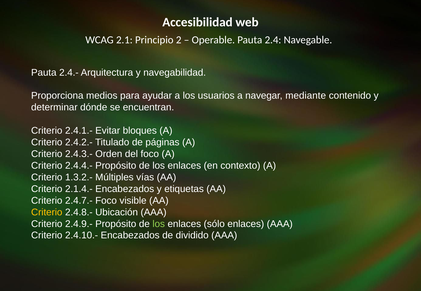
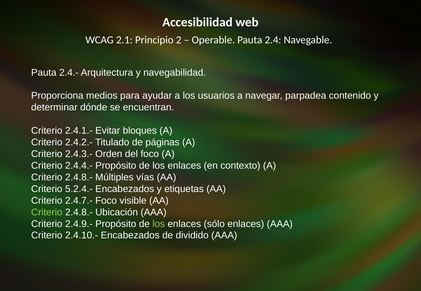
mediante: mediante -> parpadea (306, 96)
1.3.2.-: 1.3.2.- -> 2.4.8.- (79, 178)
2.1.4.-: 2.1.4.- -> 5.2.4.- (79, 189)
Criterio colour: yellow -> light green (47, 213)
